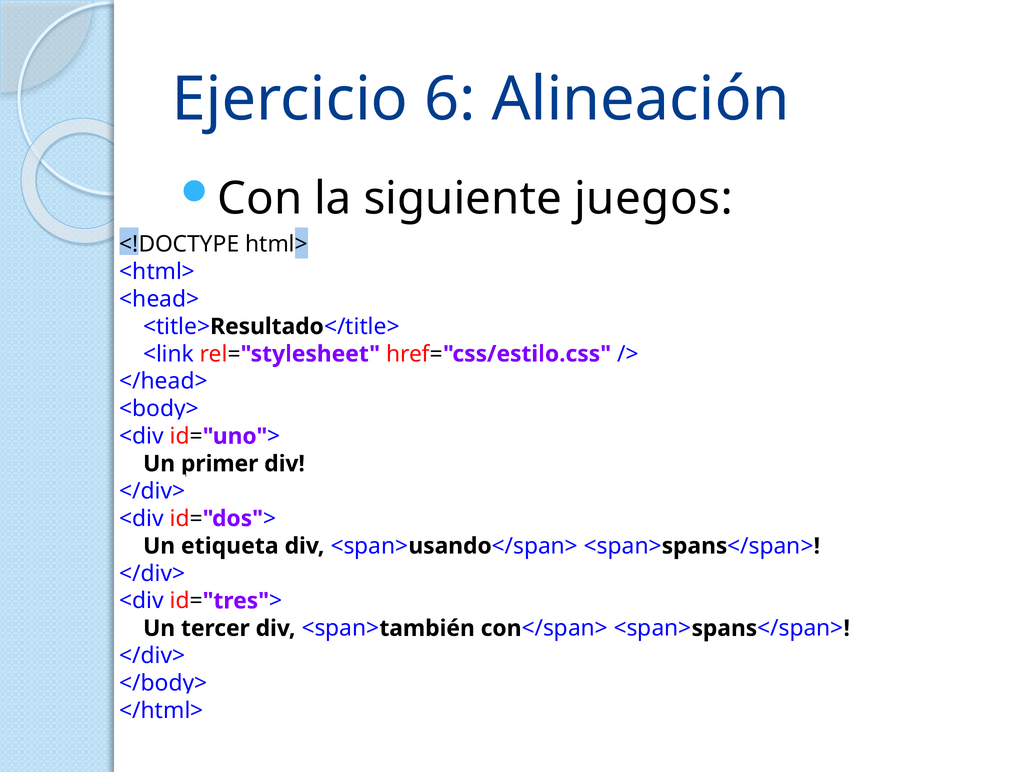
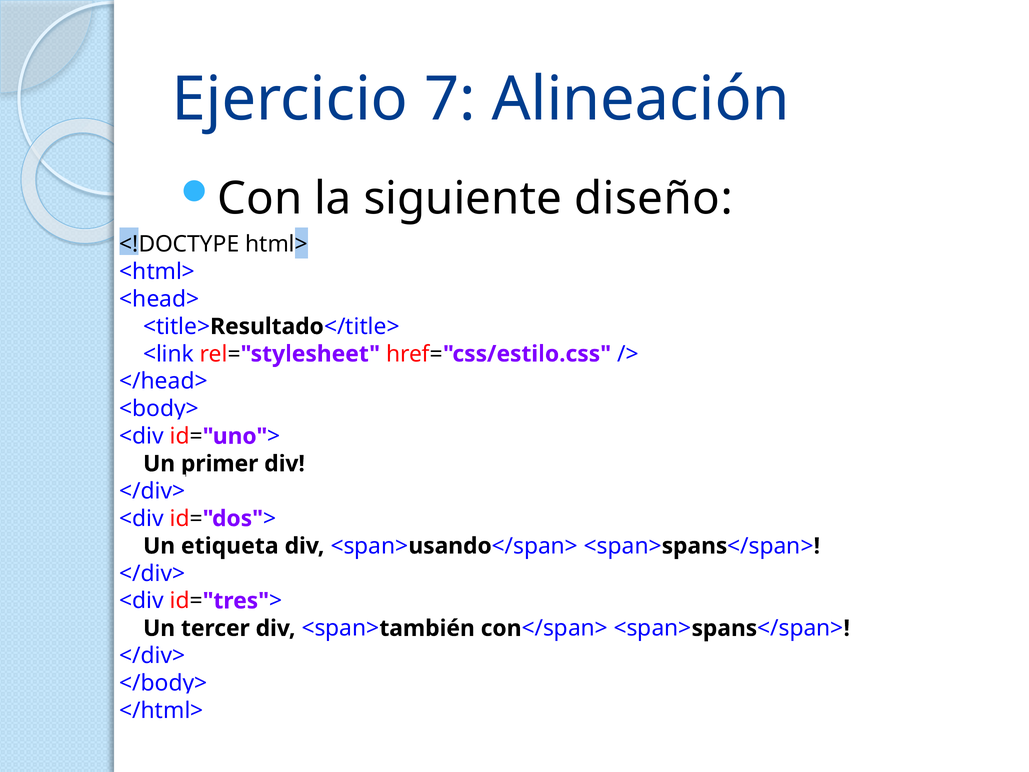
6: 6 -> 7 (450, 100)
juegos: juegos -> diseño (653, 199)
